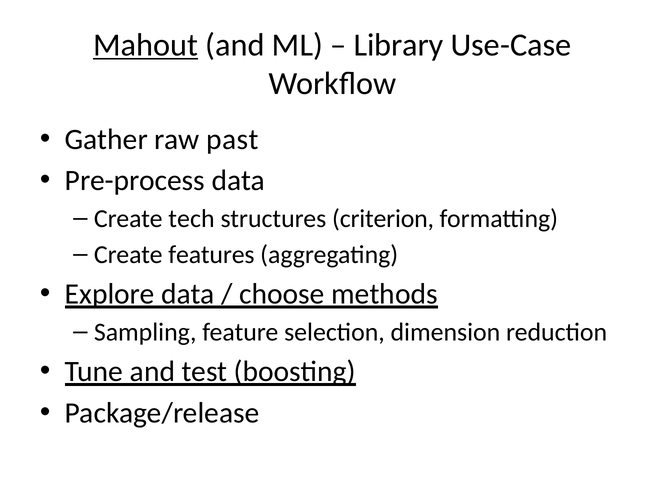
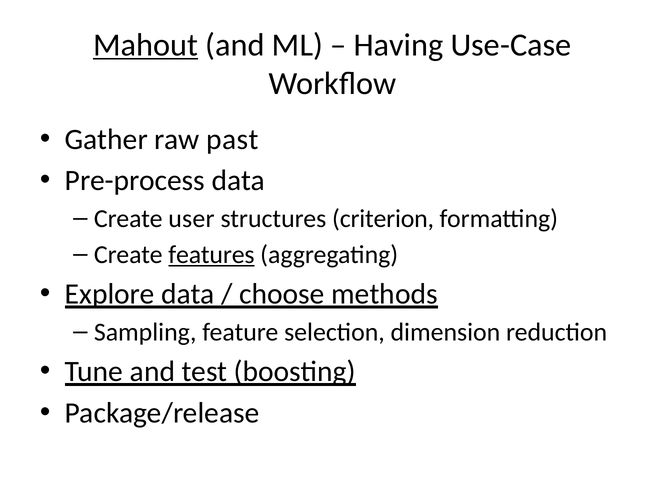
Library: Library -> Having (398, 45)
tech: tech -> user (191, 219)
features underline: none -> present (211, 255)
